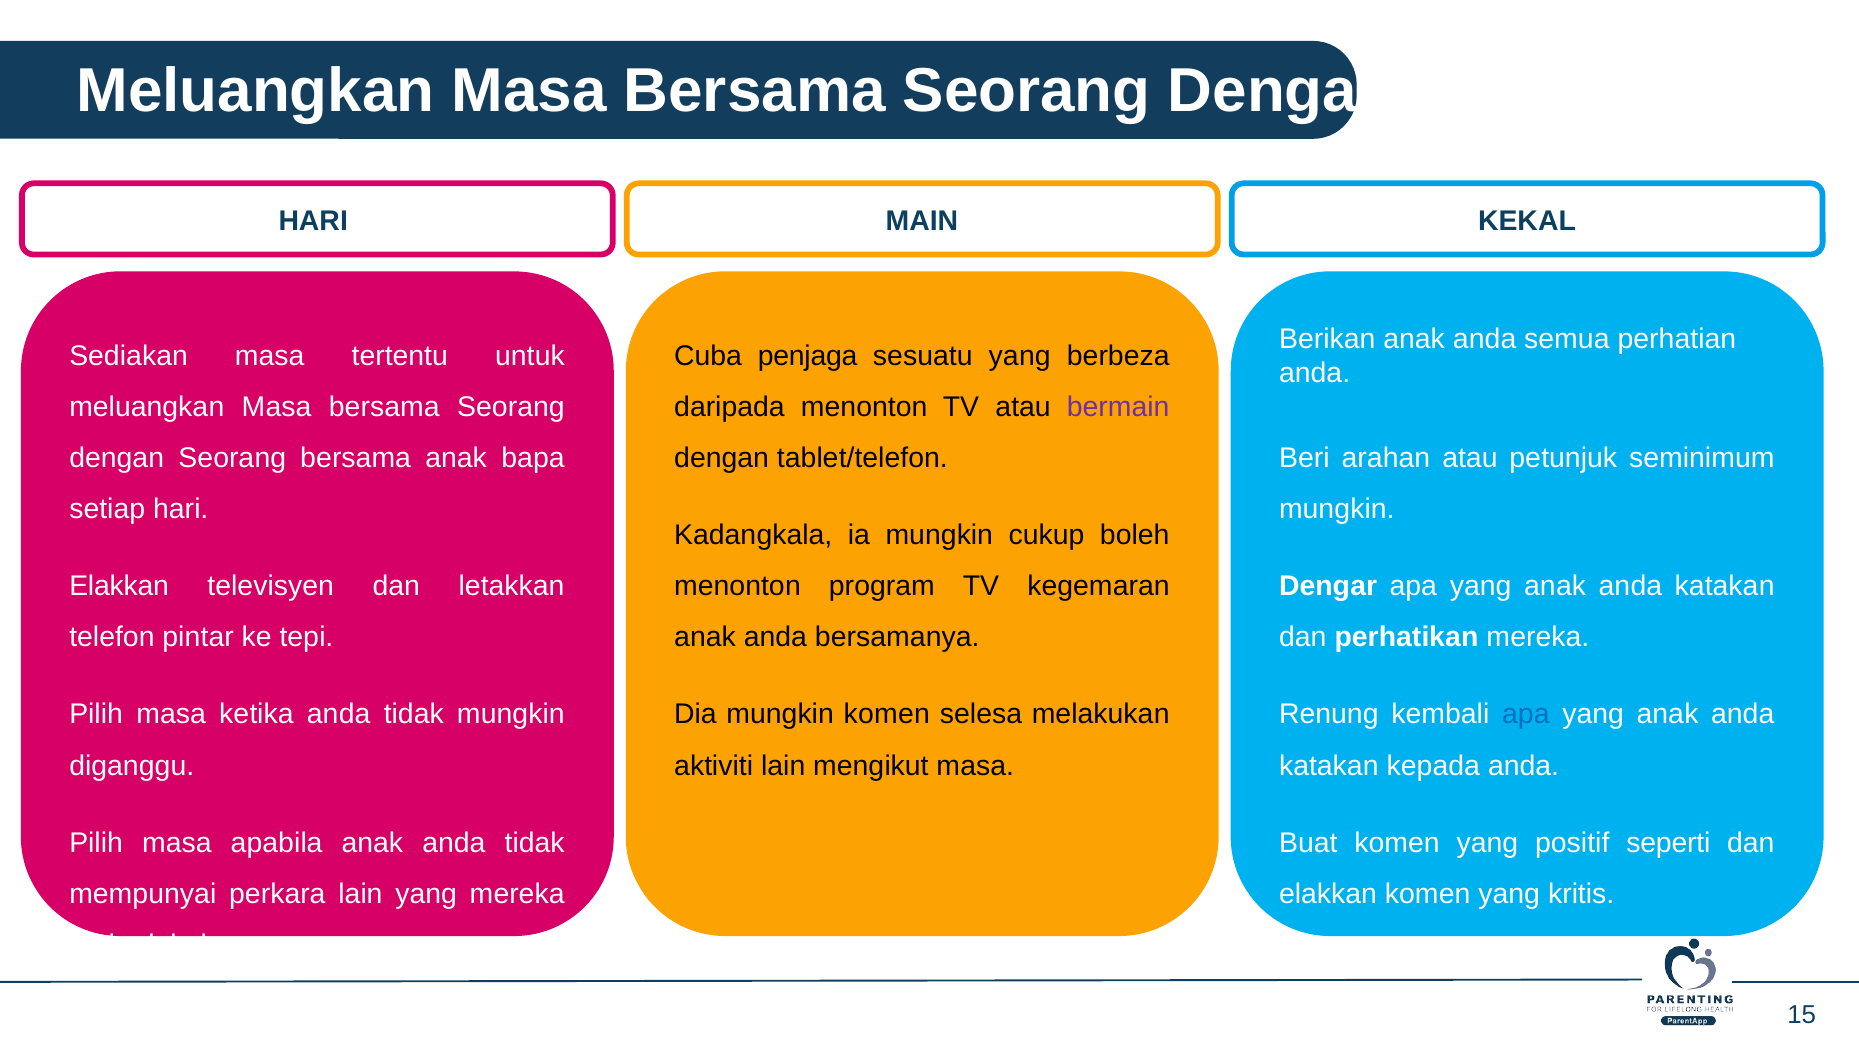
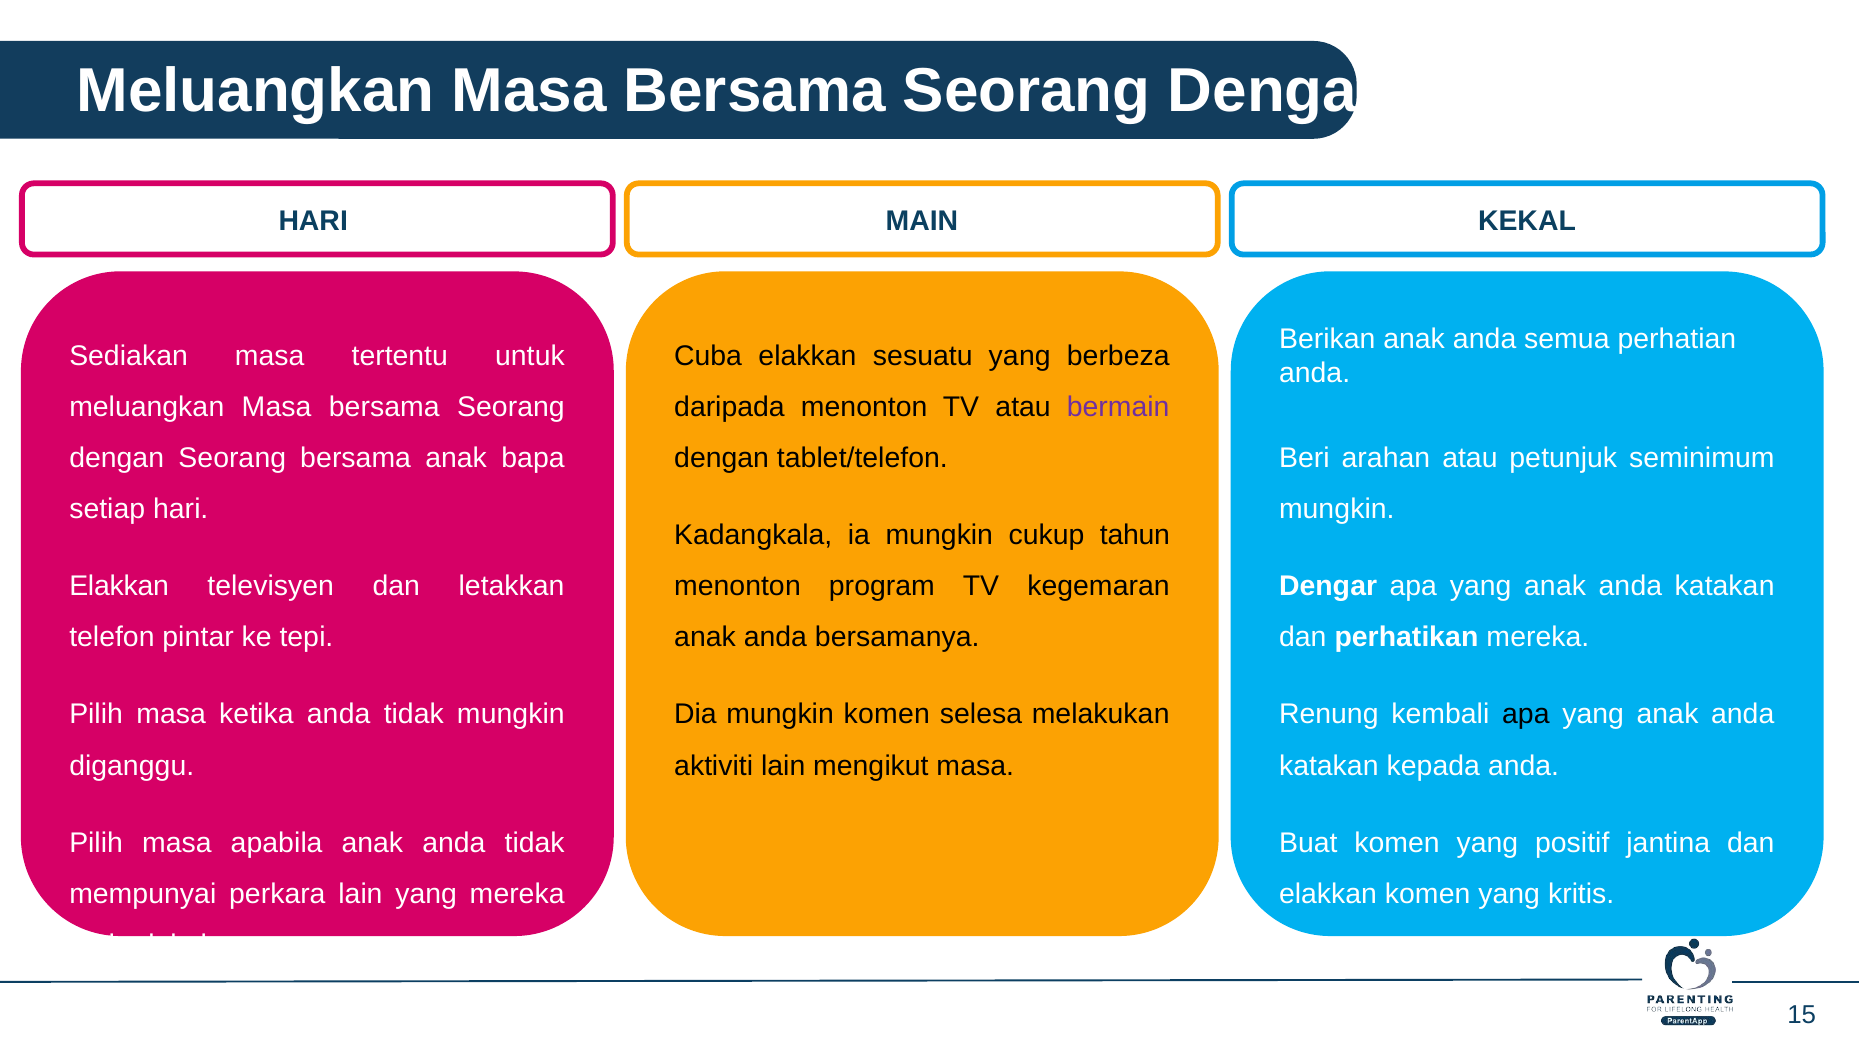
Cuba penjaga: penjaga -> elakkan (807, 356)
boleh: boleh -> tahun (1135, 535)
apa colour: blue -> black (1526, 714)
seperti: seperti -> jantina (1668, 843)
